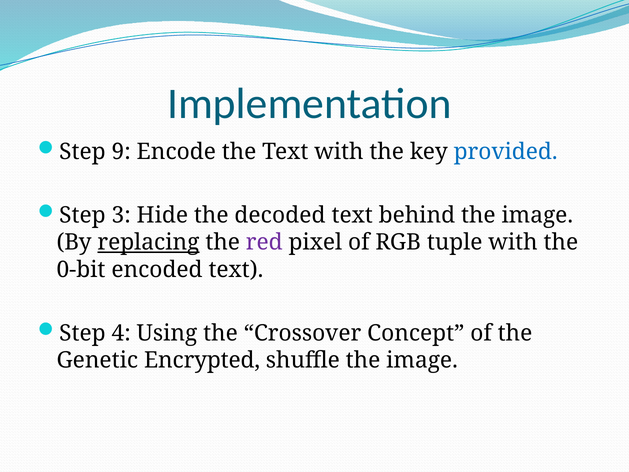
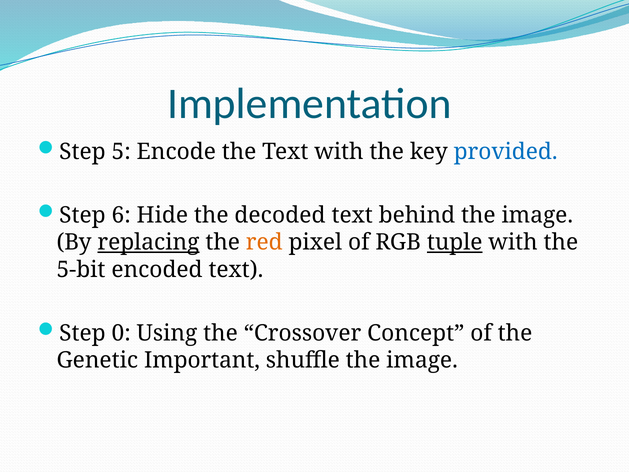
9: 9 -> 5 (121, 151)
3: 3 -> 6 (121, 215)
red colour: purple -> orange (264, 242)
tuple underline: none -> present (455, 242)
0-bit: 0-bit -> 5-bit (81, 269)
4: 4 -> 0 (121, 333)
Encrypted: Encrypted -> Important (202, 360)
